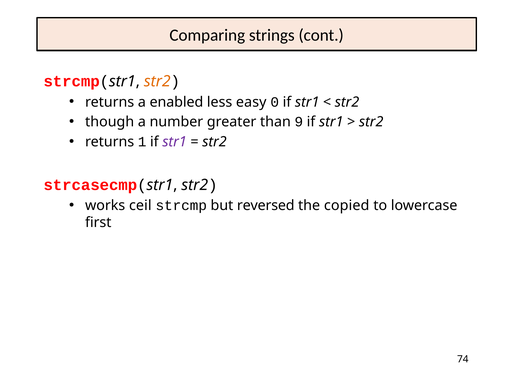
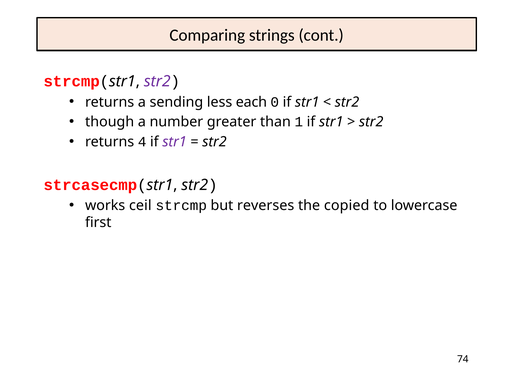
str2 colour: orange -> purple (157, 81)
enabled: enabled -> sending (176, 102)
easy: easy -> each (251, 102)
9: 9 -> 1 (299, 122)
1: 1 -> 4 (142, 142)
reversed: reversed -> reverses (266, 206)
